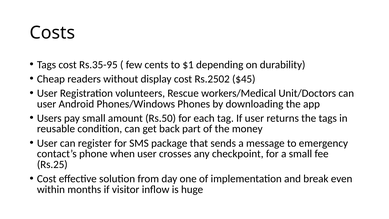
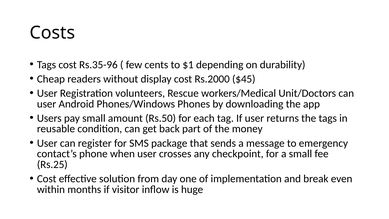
Rs.35-95: Rs.35-95 -> Rs.35-96 (98, 65)
Rs.2502: Rs.2502 -> Rs.2000 (212, 79)
